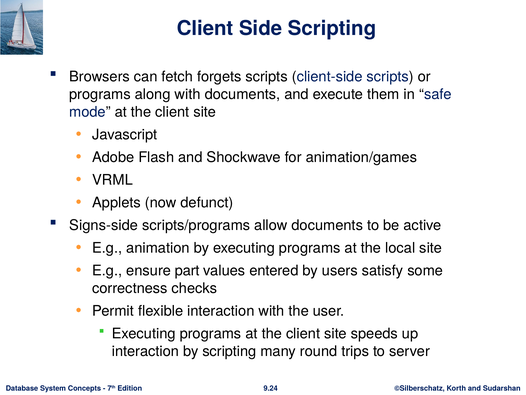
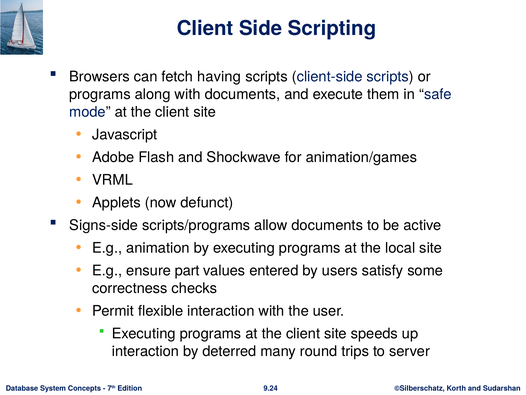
forgets: forgets -> having (219, 77)
by scripting: scripting -> deterred (229, 351)
